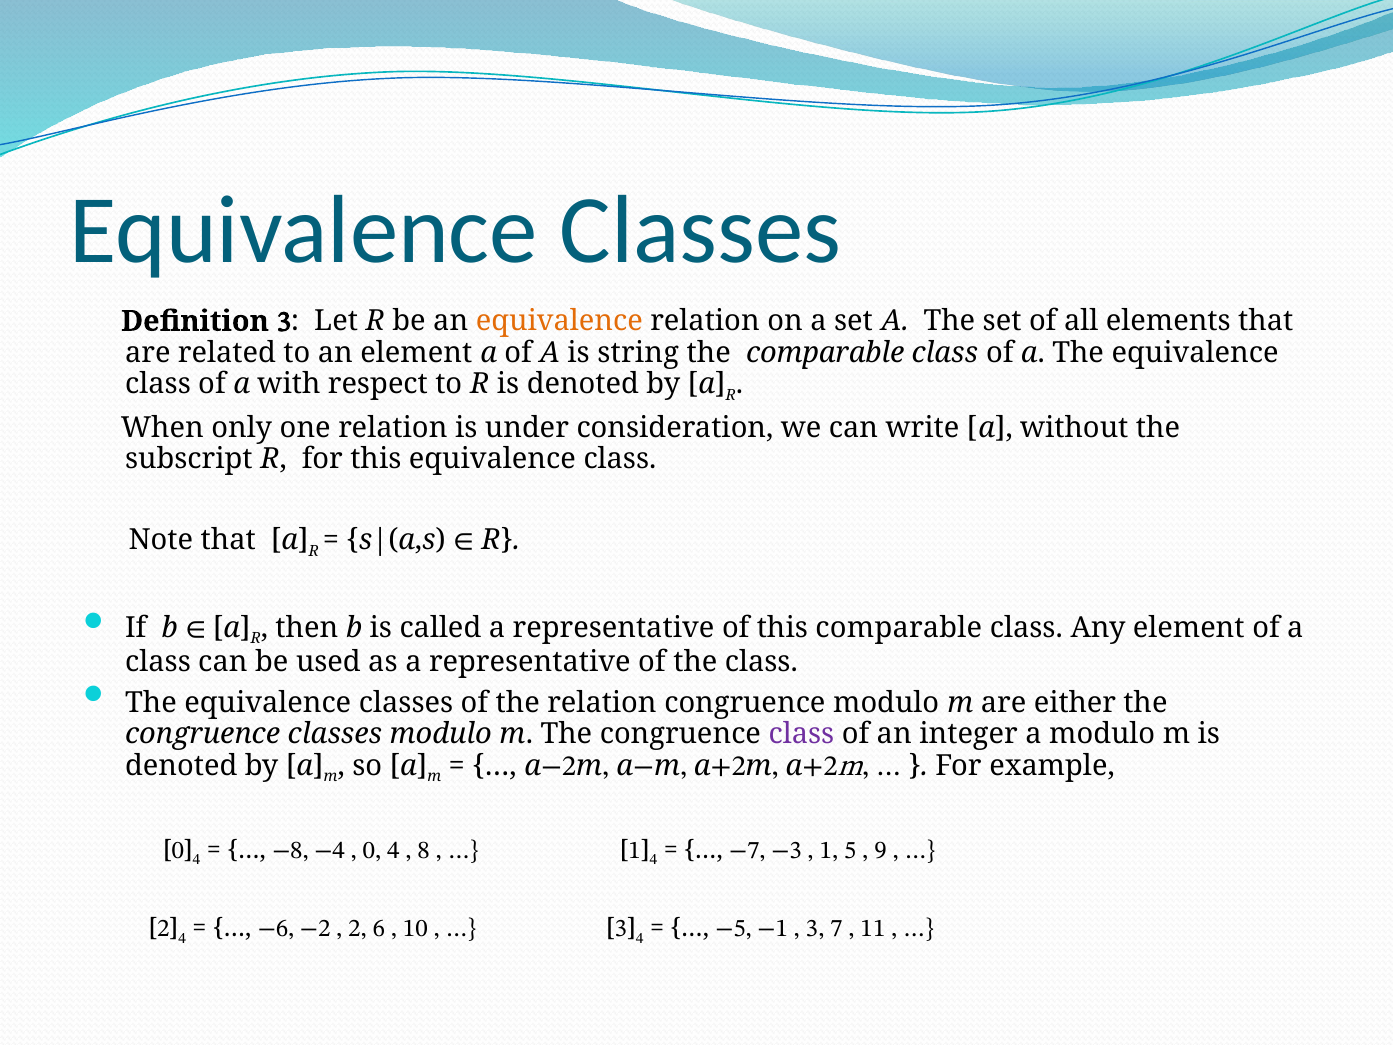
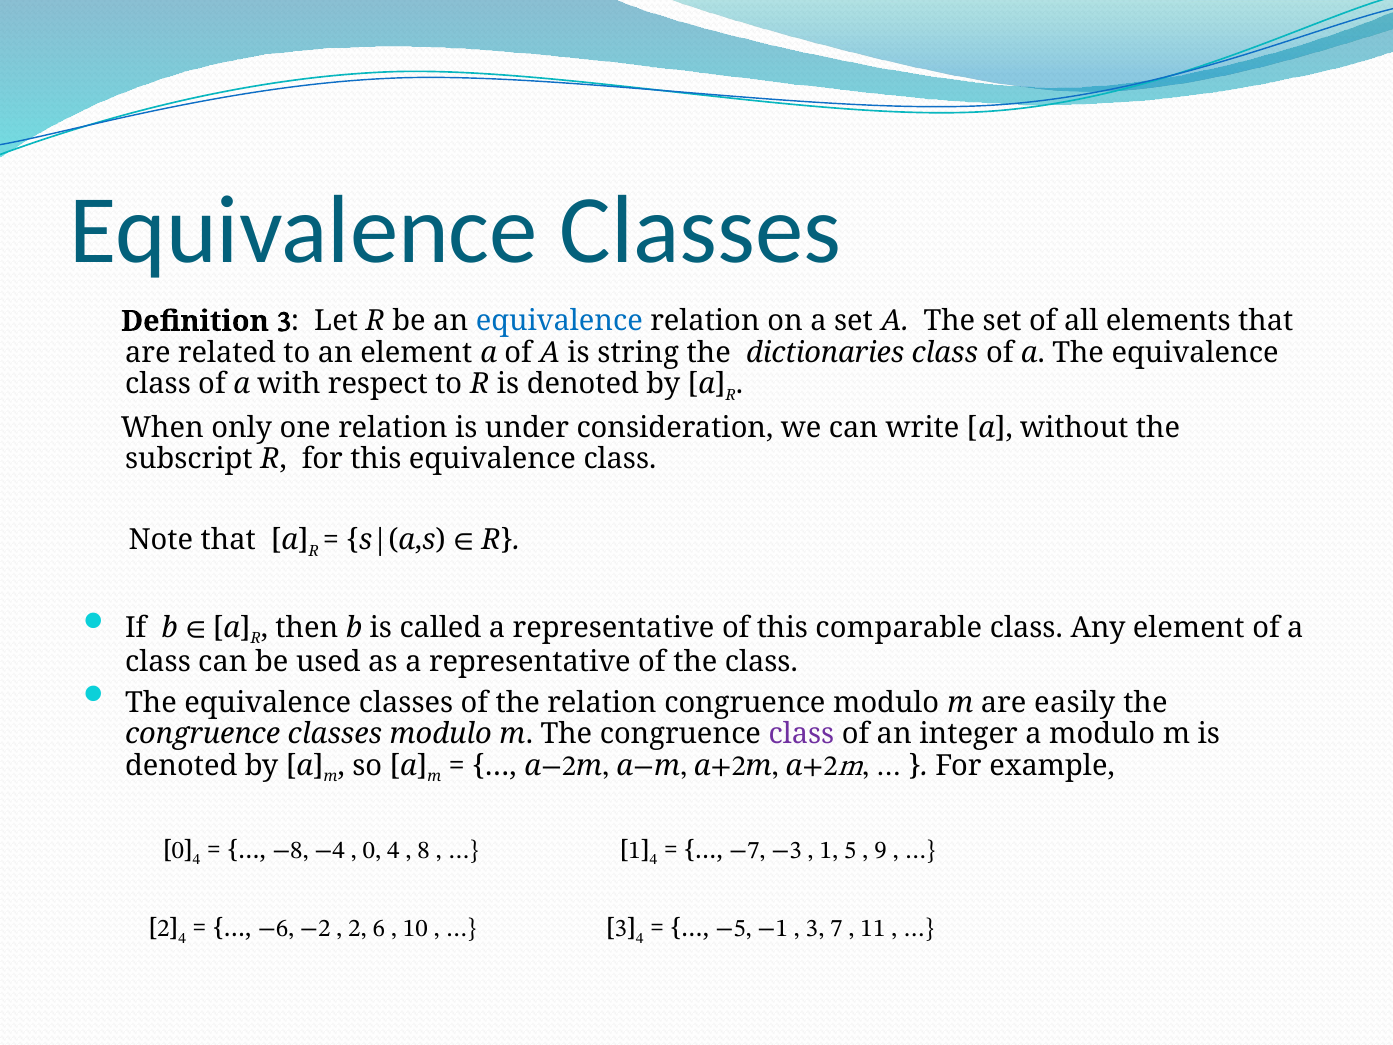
equivalence colour: orange -> blue (559, 321)
the comparable: comparable -> dictionaries (825, 352)
either: either -> easily (1075, 703)
